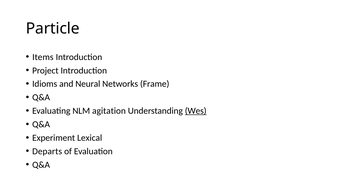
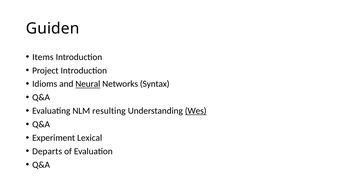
Particle: Particle -> Guiden (53, 28)
Neural underline: none -> present (88, 84)
Frame: Frame -> Syntax (155, 84)
agitation: agitation -> resulting (109, 111)
